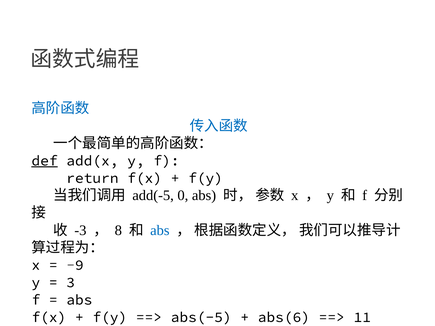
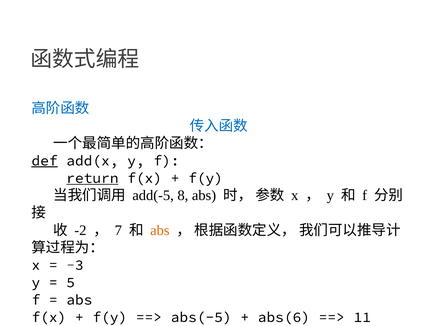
return underline: none -> present (92, 178)
0: 0 -> 8 (183, 196)
-3: -3 -> -2 (80, 230)
8: 8 -> 7 (118, 230)
abs colour: blue -> orange (160, 230)
-9: -9 -> -3 (75, 265)
3: 3 -> 5 (71, 283)
